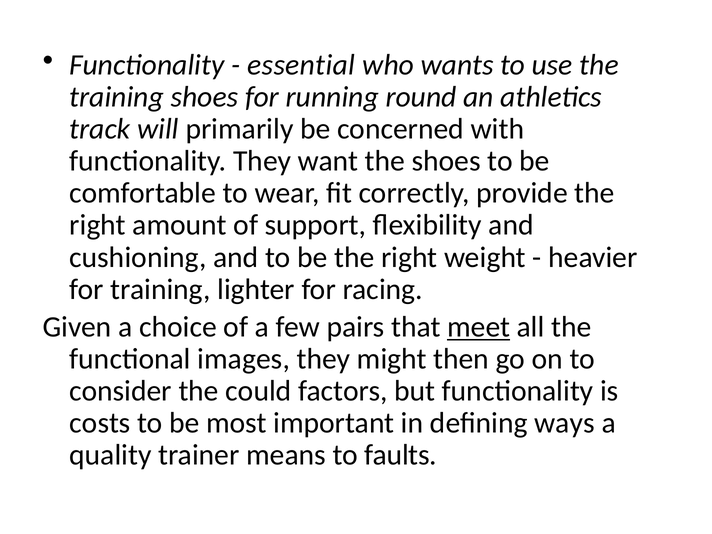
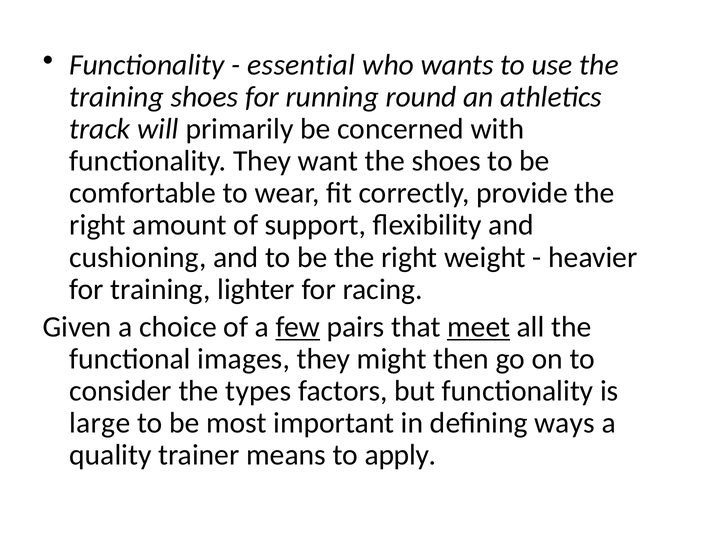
few underline: none -> present (298, 327)
could: could -> types (258, 391)
costs: costs -> large (100, 423)
faults: faults -> apply (400, 455)
